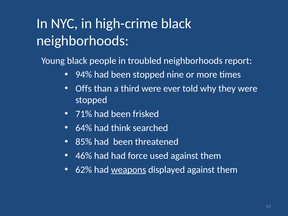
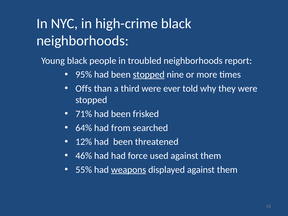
94%: 94% -> 95% (84, 75)
stopped underline: none -> present (149, 75)
think: think -> from (121, 128)
85%: 85% -> 12% (84, 142)
62%: 62% -> 55% (84, 170)
